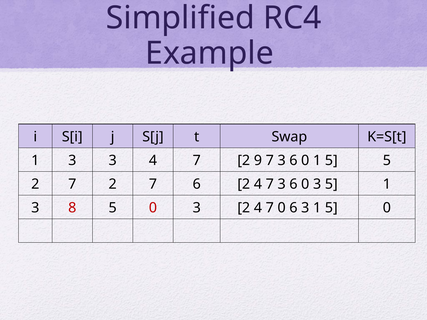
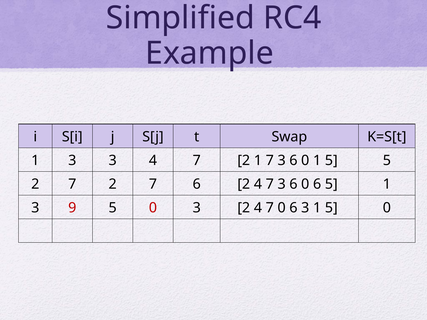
2 9: 9 -> 1 (258, 161)
6 0 3: 3 -> 6 (317, 184)
8: 8 -> 9 (72, 208)
